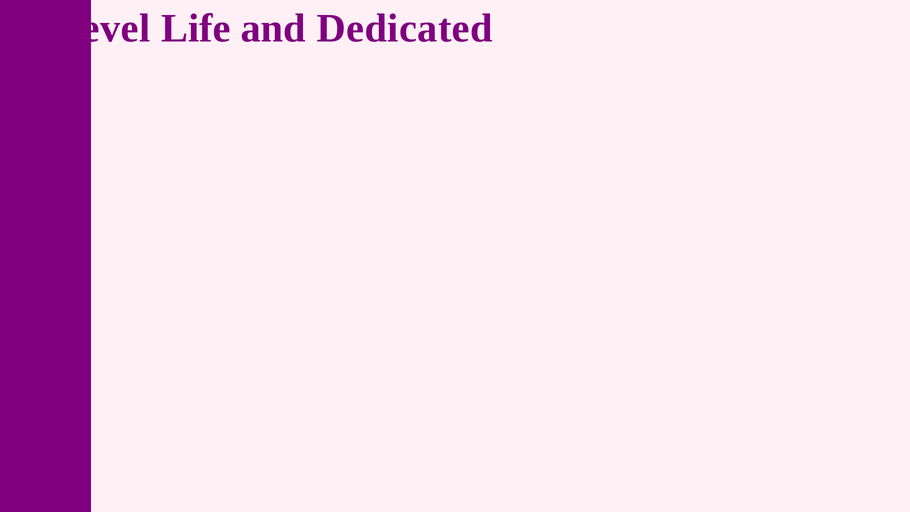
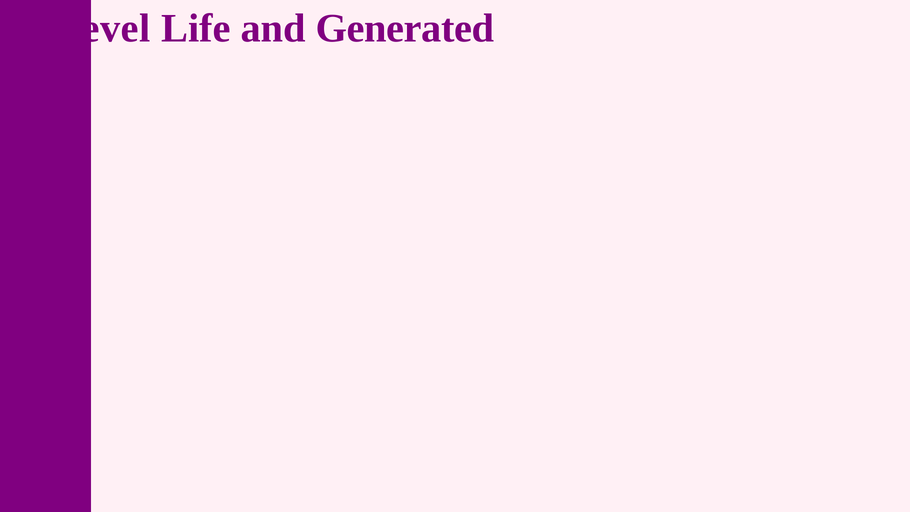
Dedicated: Dedicated -> Generated (405, 28)
